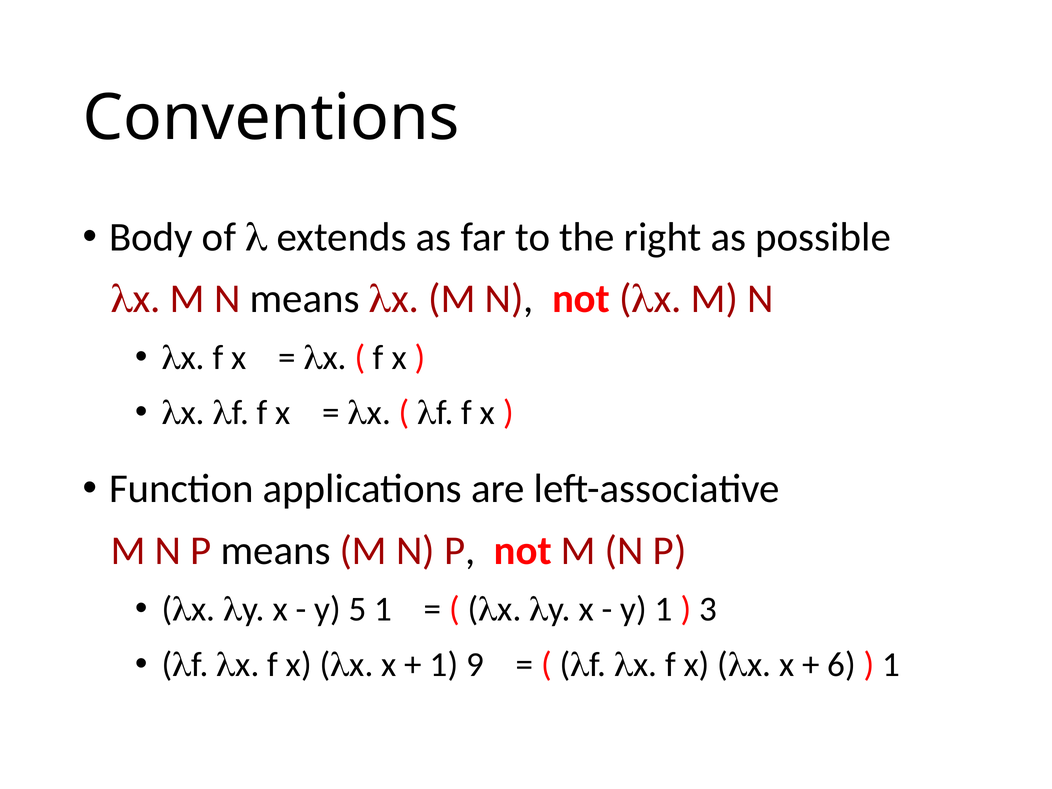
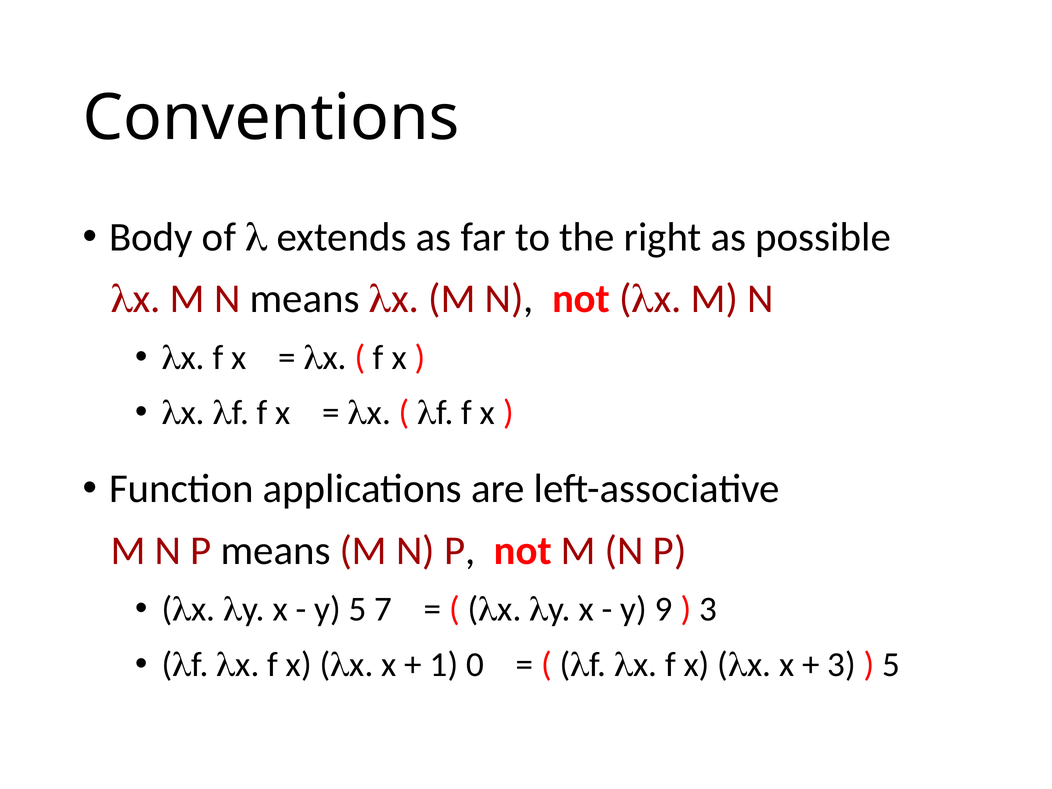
5 1: 1 -> 7 (383, 609)
y 1: 1 -> 9 (664, 609)
9: 9 -> 0 (475, 665)
6: 6 -> 3 (842, 665)
1: 1 -> 5 (891, 665)
